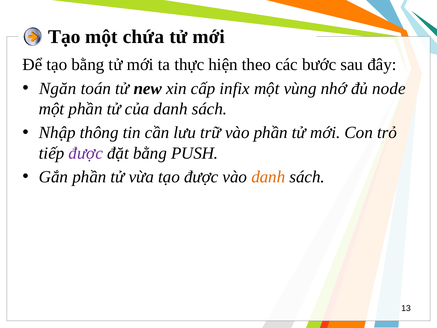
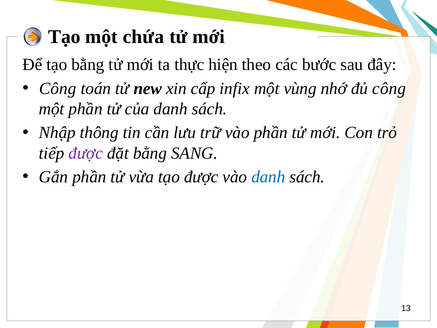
Ngăn: Ngăn -> Công (58, 88)
đủ node: node -> công (389, 88)
PUSH: PUSH -> SANG (194, 153)
danh colour: orange -> blue (268, 177)
